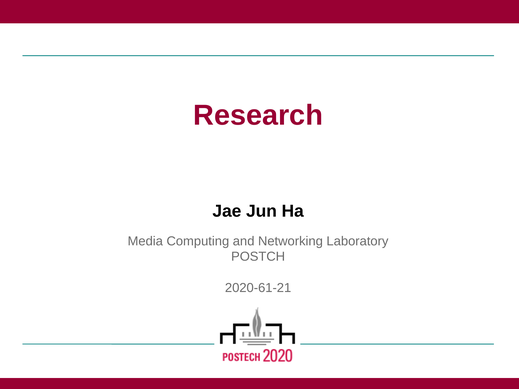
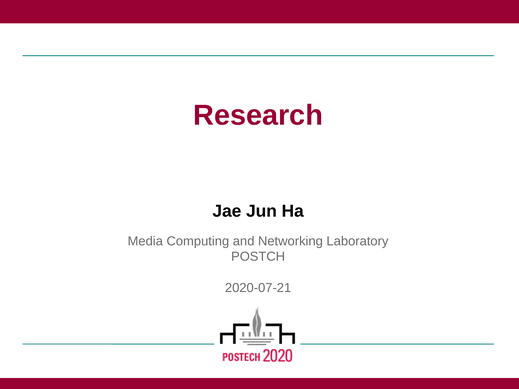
2020-61-21: 2020-61-21 -> 2020-07-21 (258, 288)
